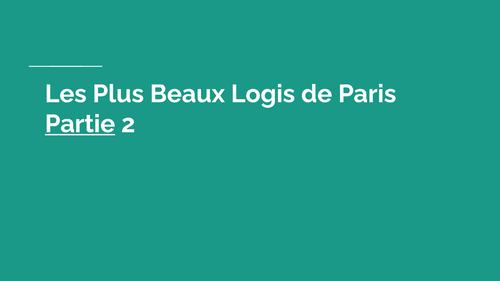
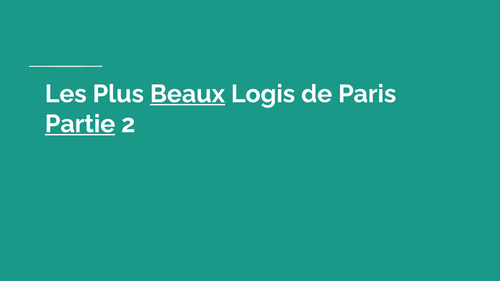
Beaux underline: none -> present (187, 94)
